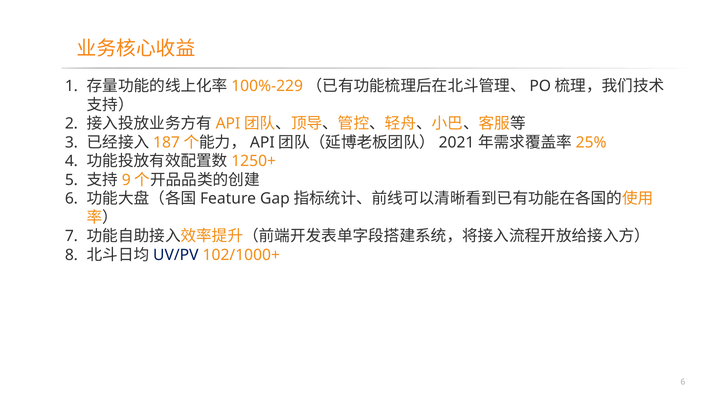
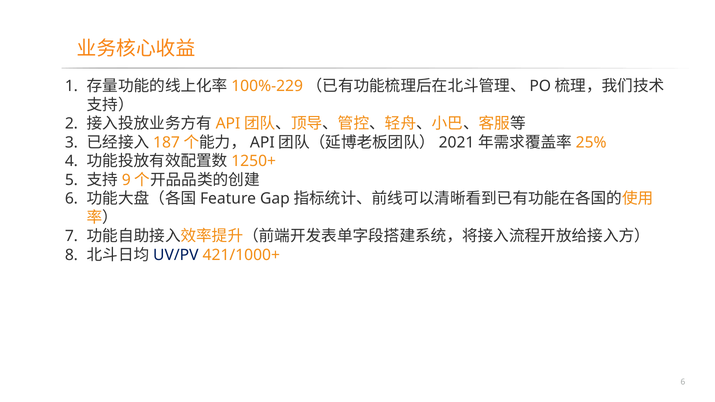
102/1000+: 102/1000+ -> 421/1000+ (241, 255)
